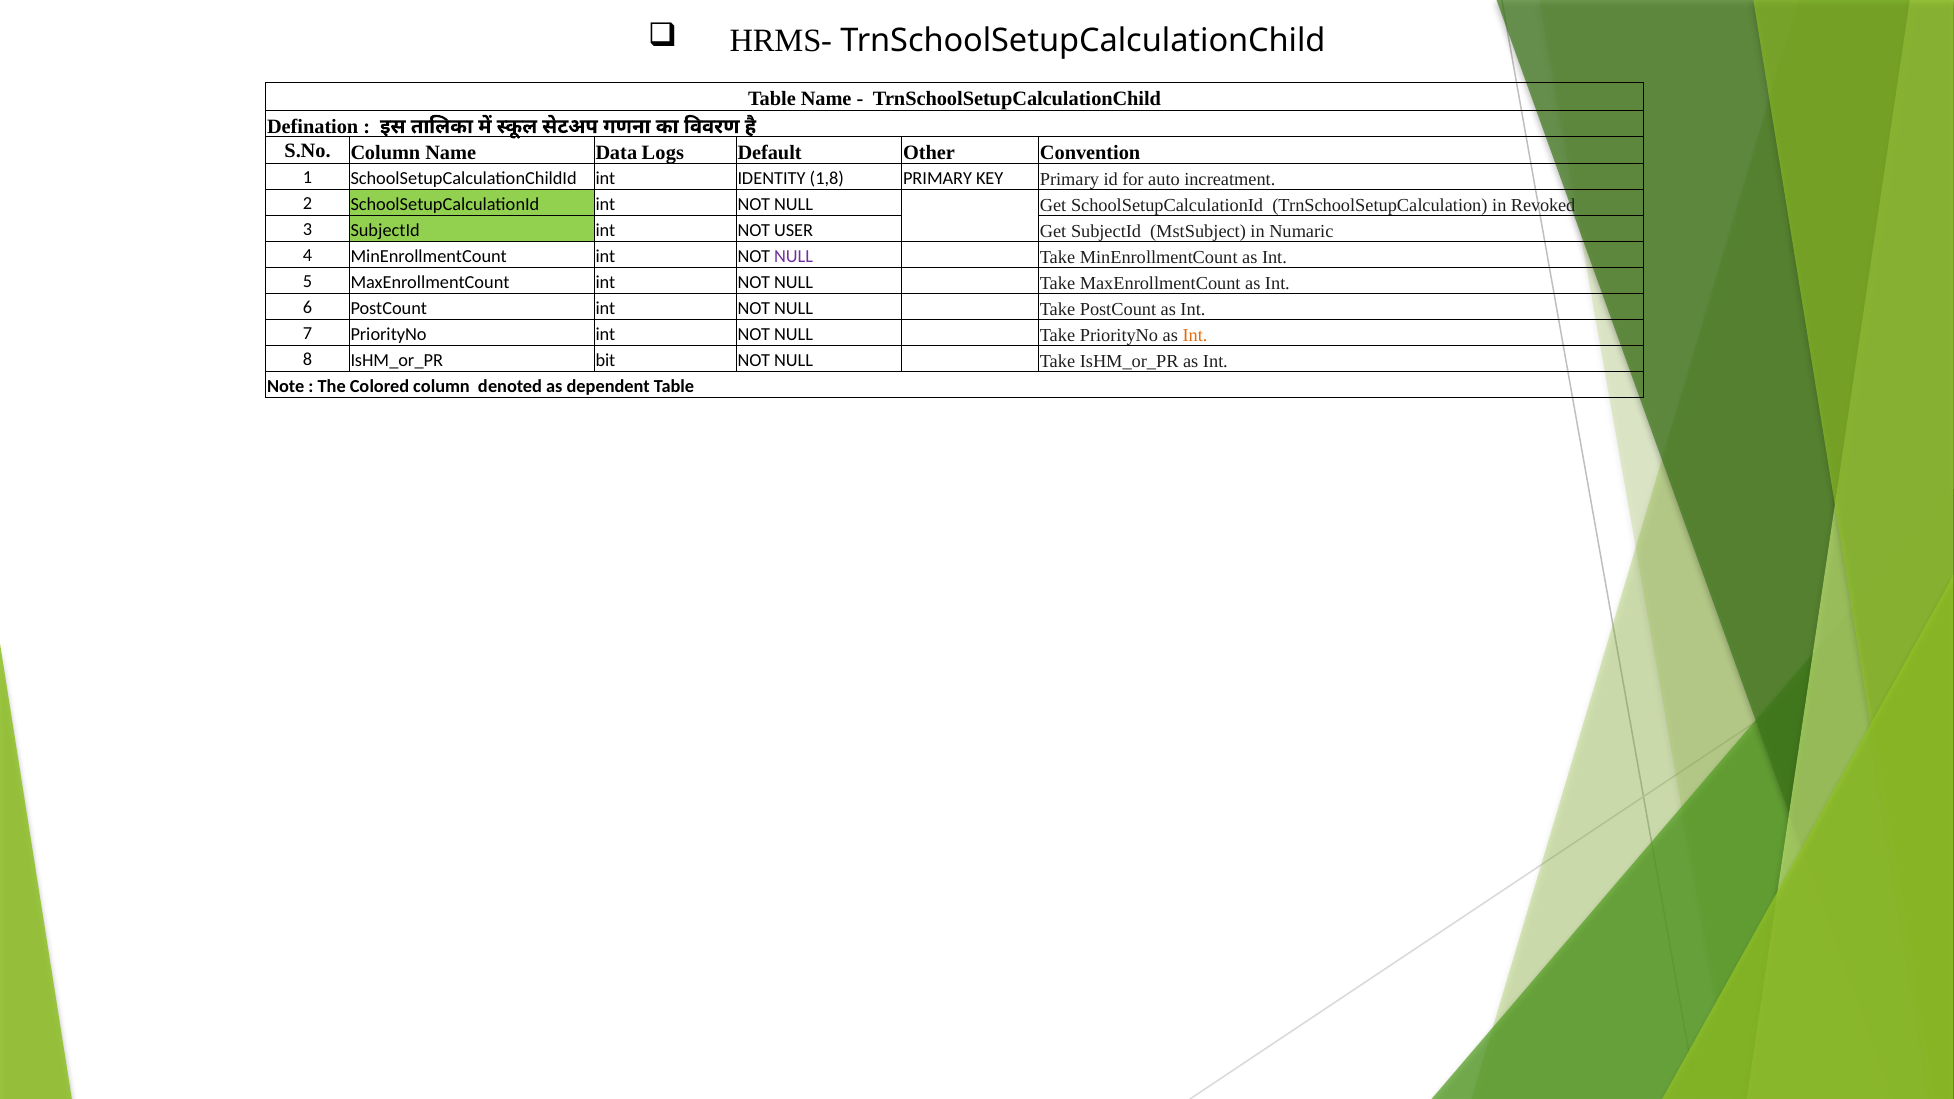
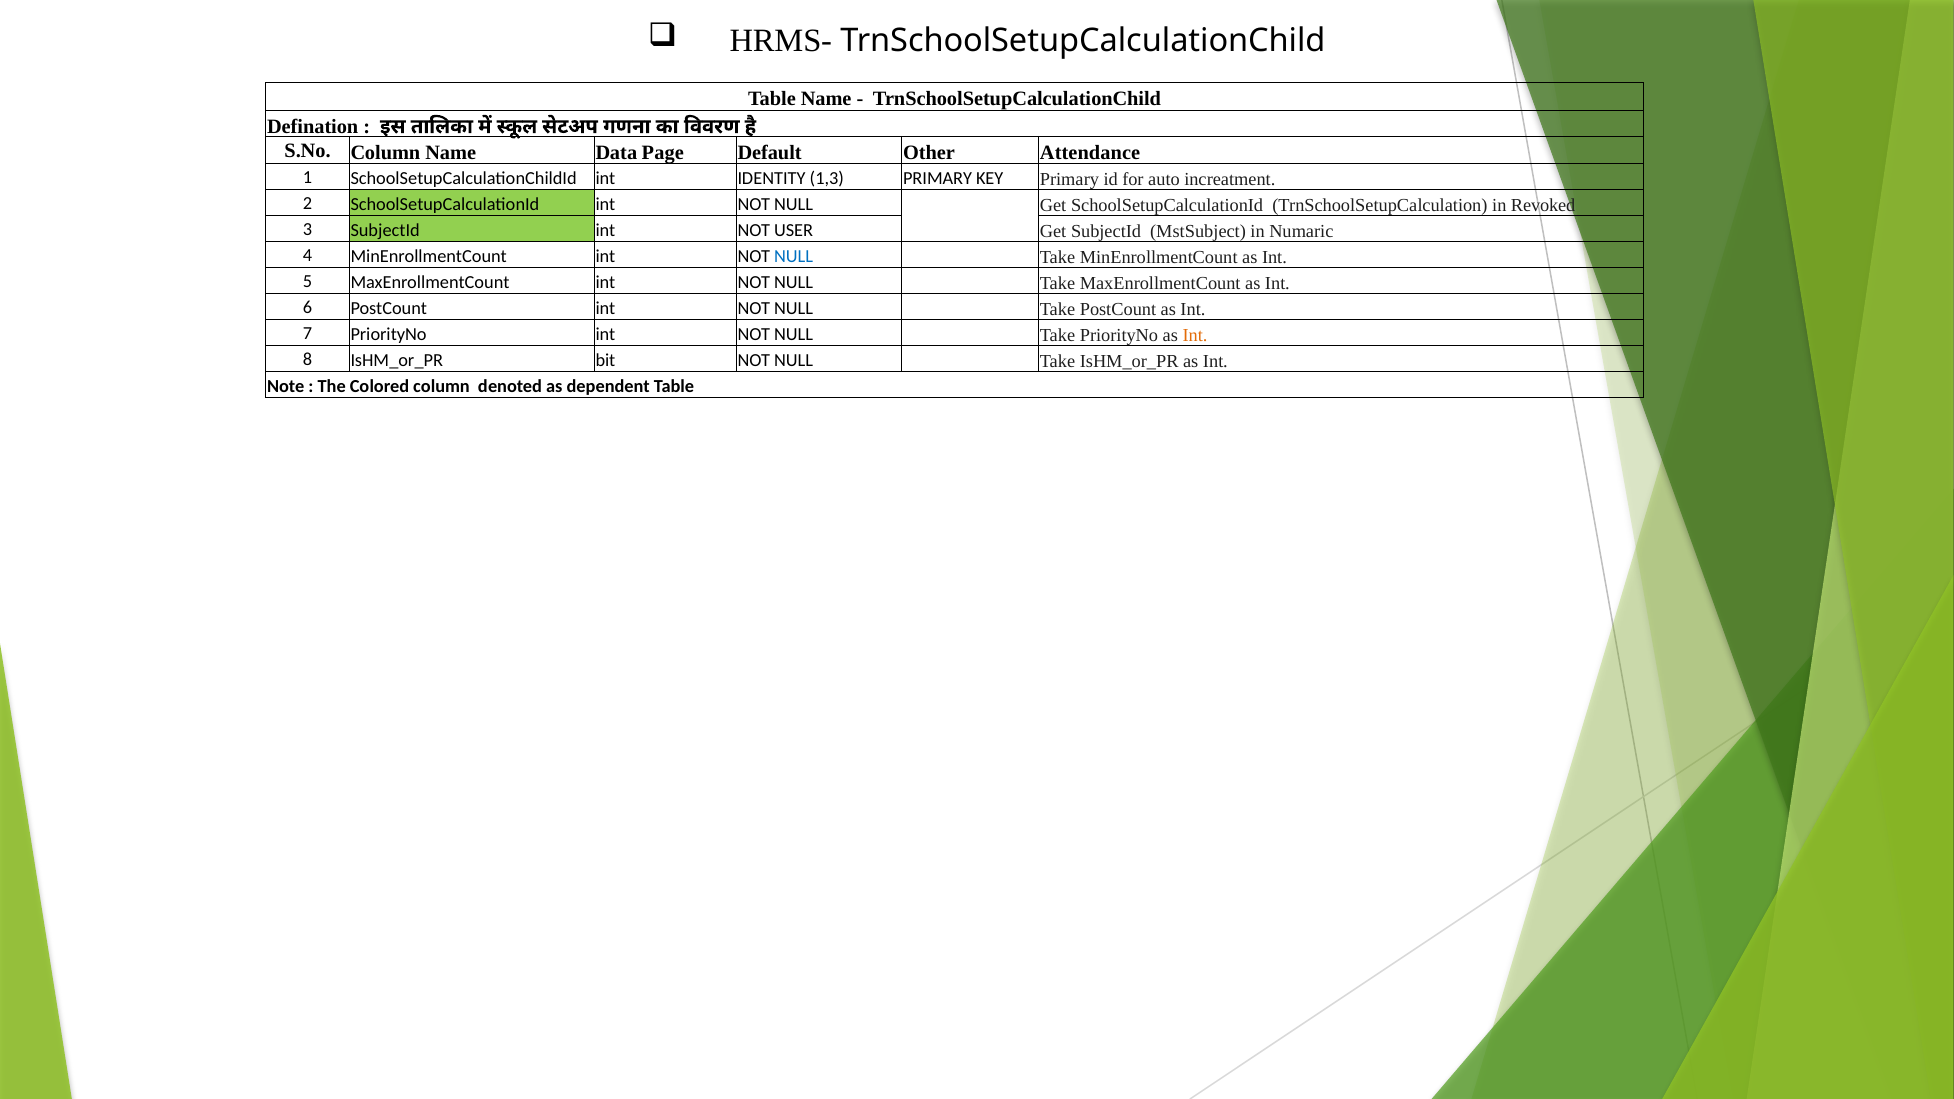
Logs: Logs -> Page (663, 153)
Convention: Convention -> Attendance (1090, 153)
1,8: 1,8 -> 1,3 (827, 179)
NULL colour: purple -> blue (794, 257)
